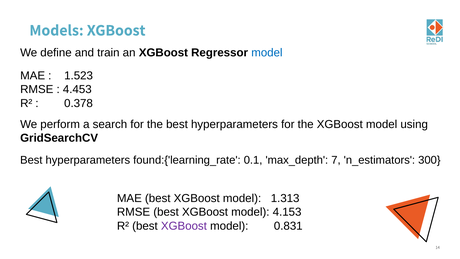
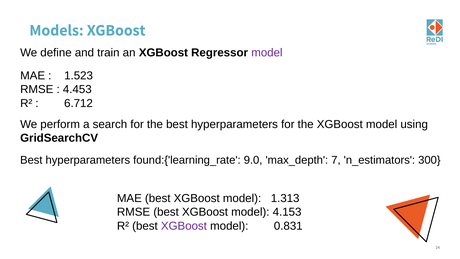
model colour: blue -> purple (267, 52)
0.378: 0.378 -> 6.712 (79, 103)
0.1: 0.1 -> 9.0 (253, 160)
